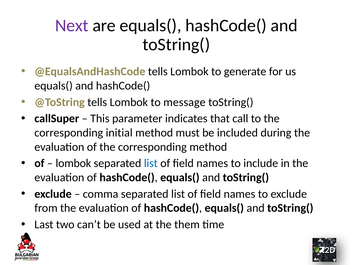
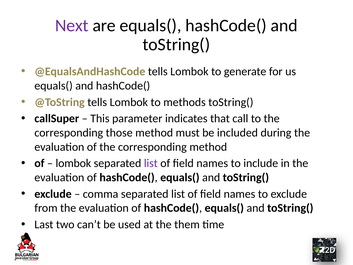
message: message -> methods (185, 102)
initial: initial -> those (119, 133)
list colour: blue -> purple (151, 163)
